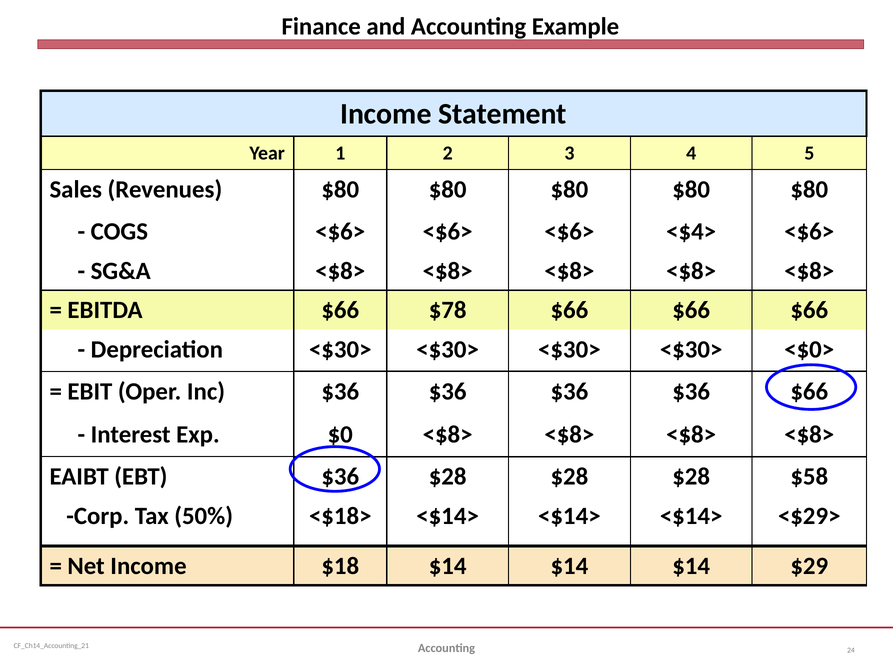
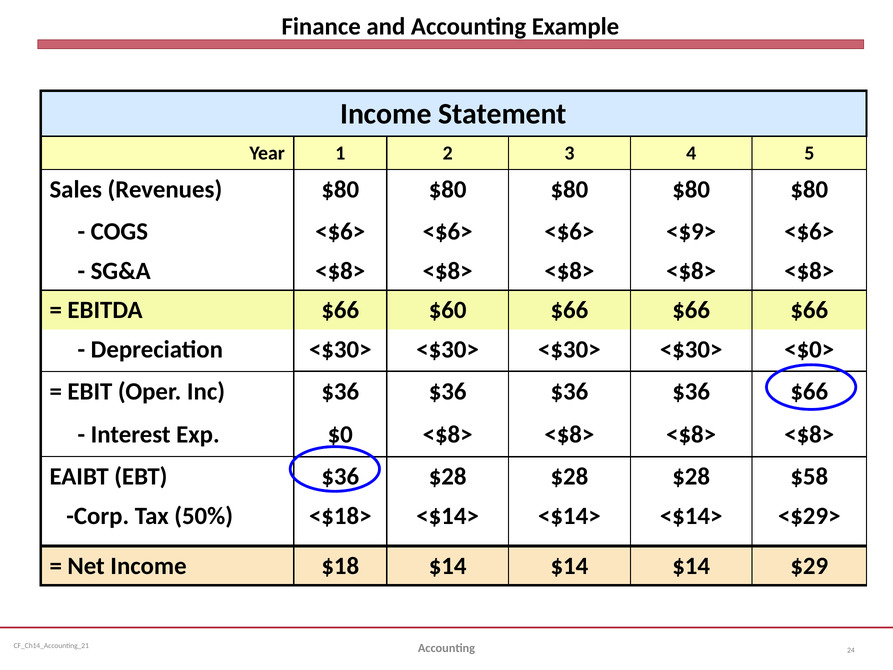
<$4>: <$4> -> <$9> (691, 231)
$78: $78 -> $60 (448, 310)
